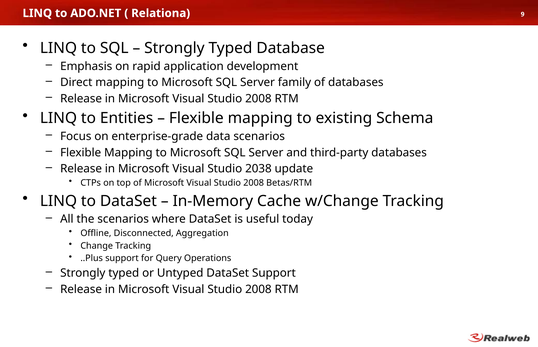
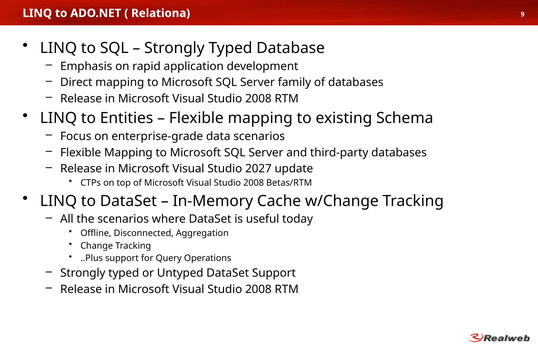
2038: 2038 -> 2027 (258, 169)
